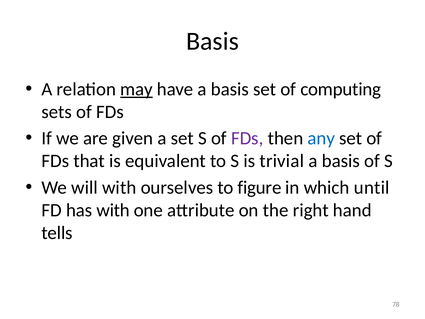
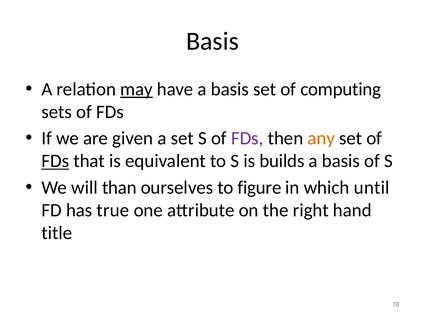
any colour: blue -> orange (321, 138)
FDs underline: none -> present (55, 161)
trivial: trivial -> builds (282, 161)
will with: with -> than (119, 187)
has with: with -> true (113, 210)
tells: tells -> title (57, 233)
